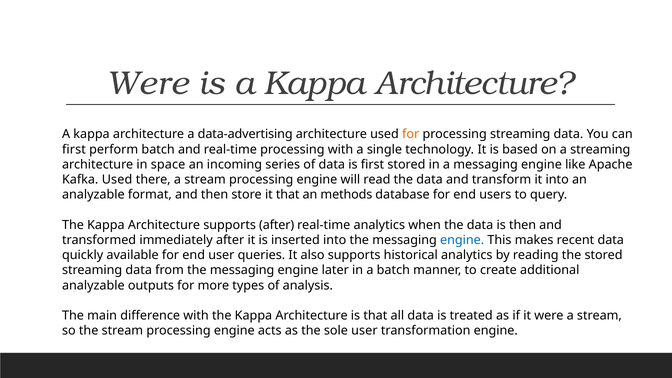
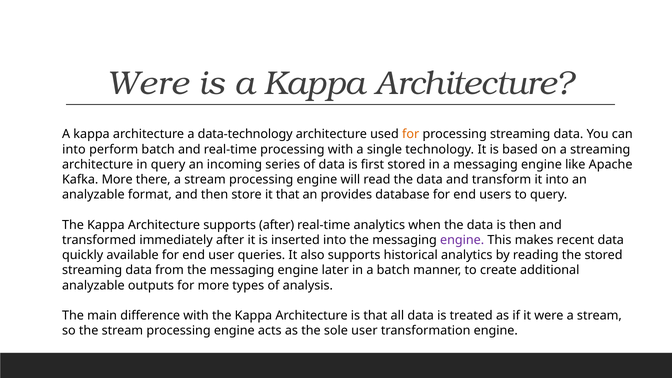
data-advertising: data-advertising -> data-technology (245, 134)
first: first -> into (74, 149)
in space: space -> query (168, 164)
Kafka Used: Used -> More (117, 180)
methods: methods -> provides (346, 195)
engine colour: blue -> purple (462, 240)
